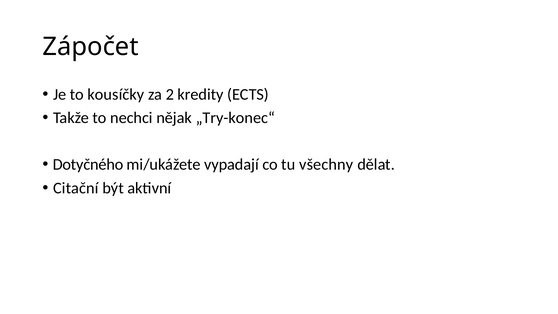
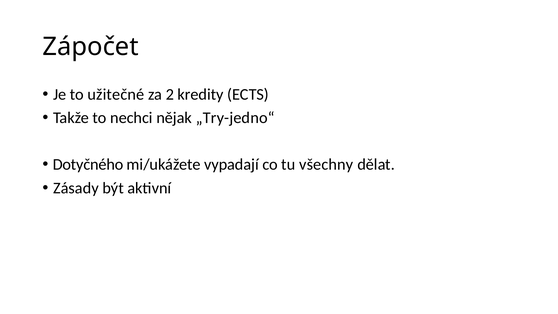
kousíčky: kousíčky -> užitečné (116, 94)
„Try-konec“: „Try-konec“ -> „Try-jedno“ (235, 118)
Citační: Citační -> Zásady (76, 188)
